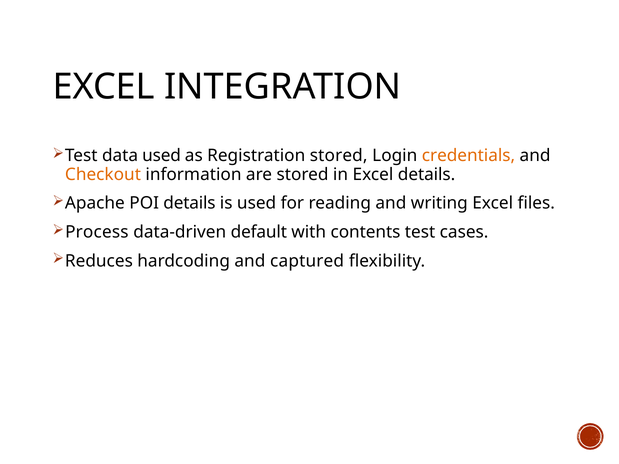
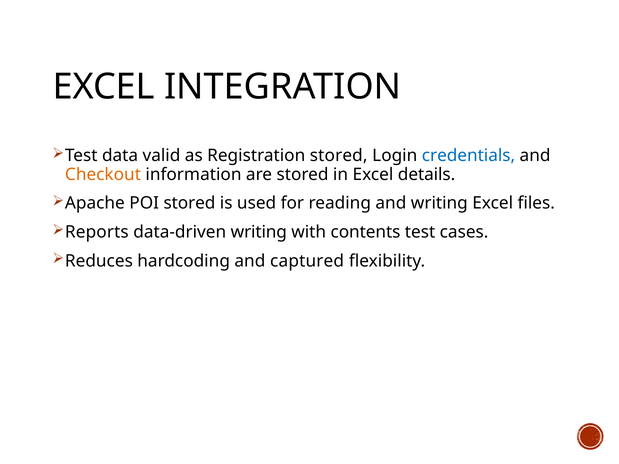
data used: used -> valid (161, 156)
credentials colour: orange -> blue (468, 156)
POI details: details -> stored (189, 203)
Process: Process -> Reports (97, 232)
data-driven default: default -> writing (259, 232)
